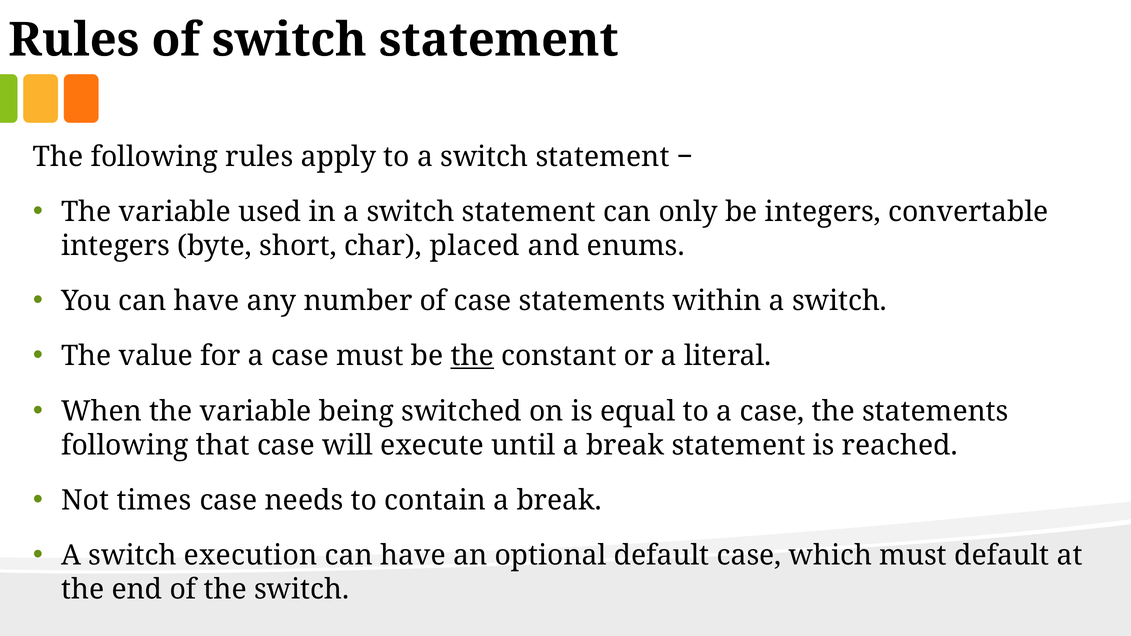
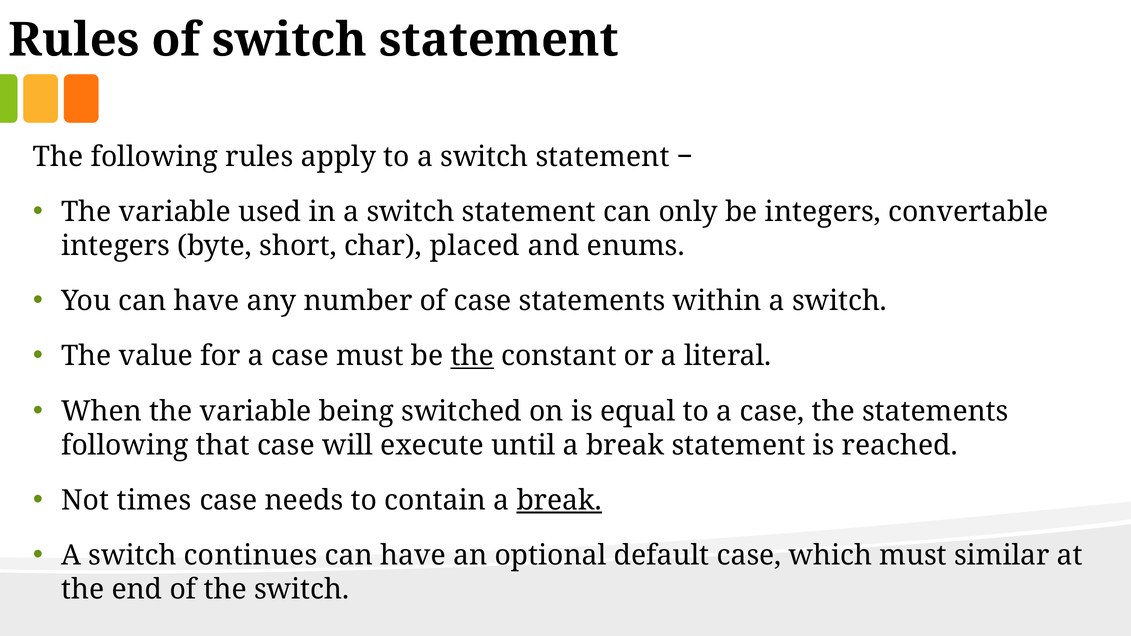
break underline: none -> present (559, 501)
execution: execution -> continues (251, 556)
must default: default -> similar (1002, 556)
